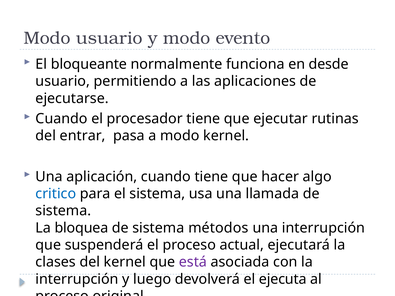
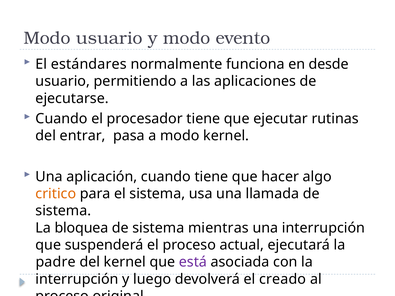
bloqueante: bloqueante -> estándares (89, 64)
critico colour: blue -> orange (56, 194)
métodos: métodos -> mientras (218, 228)
clases: clases -> padre (56, 262)
ejecuta: ejecuta -> creado (283, 279)
